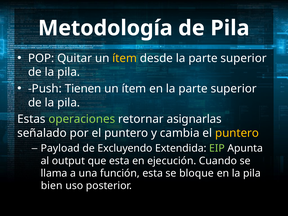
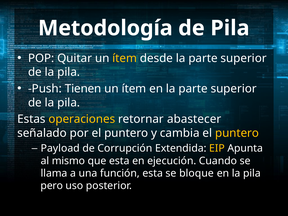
operaciones colour: light green -> yellow (82, 119)
asignarlas: asignarlas -> abastecer (194, 119)
Excluyendo: Excluyendo -> Corrupción (125, 148)
EIP colour: light green -> yellow (217, 148)
output: output -> mismo (68, 161)
bien: bien -> pero (52, 186)
